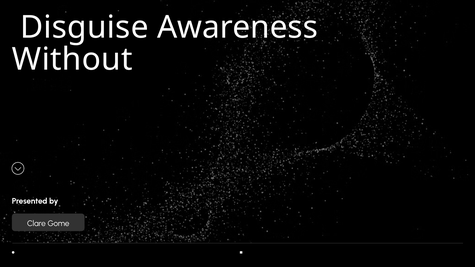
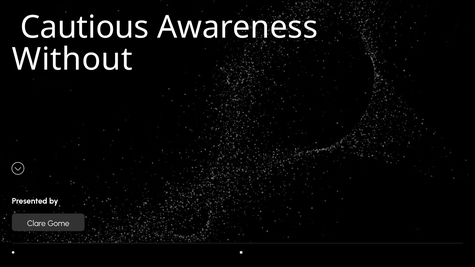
Disguise: Disguise -> Cautious (85, 27)
